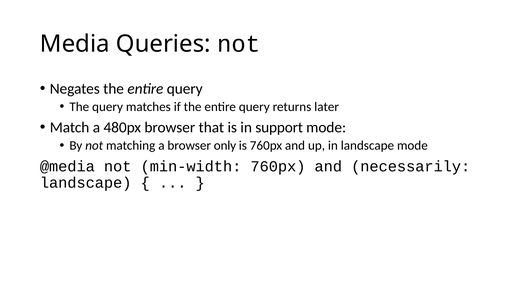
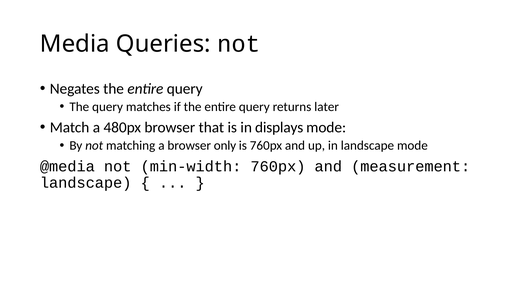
support: support -> displays (279, 127)
necessarily: necessarily -> measurement (411, 166)
